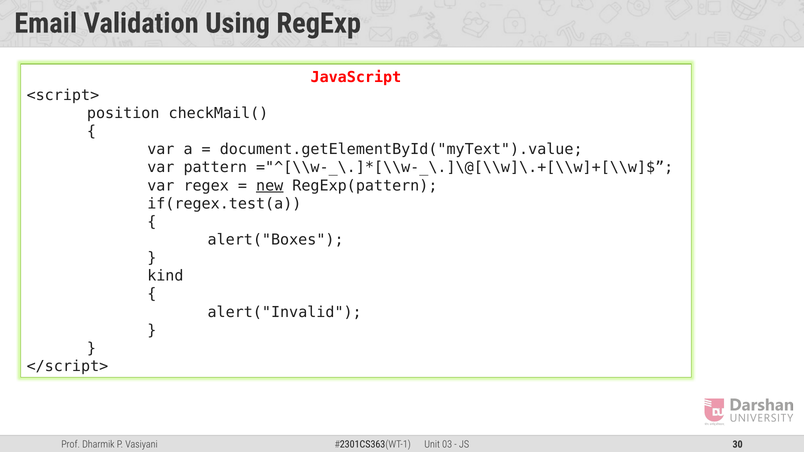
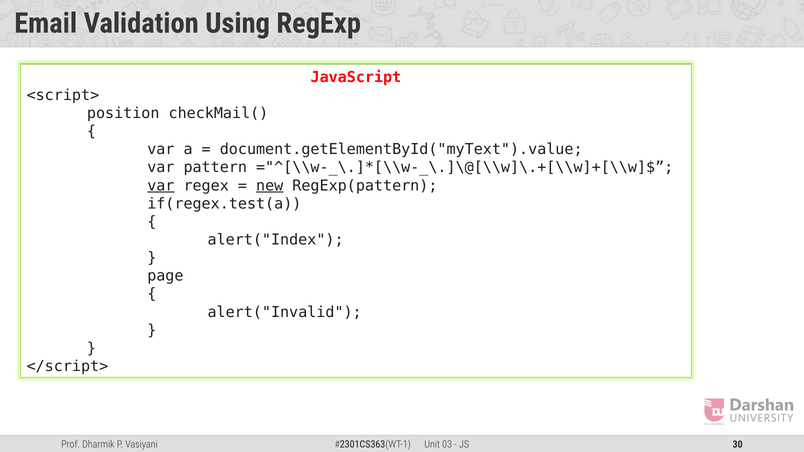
var underline: none -> present (161, 186)
alert("Boxes: alert("Boxes -> alert("Index (276, 240)
kind: kind -> page (165, 276)
